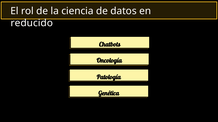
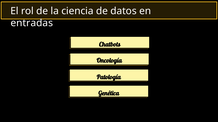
reducido: reducido -> entradas (32, 23)
